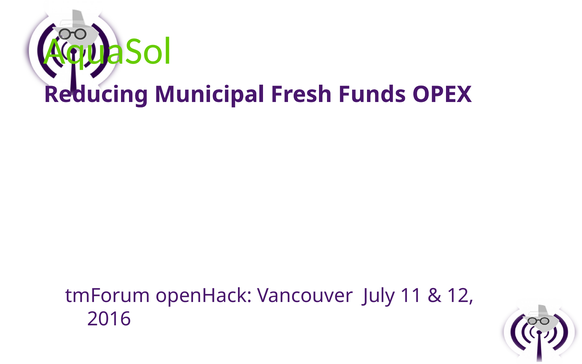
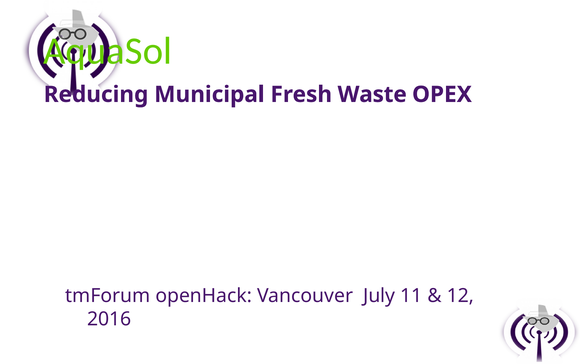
Funds: Funds -> Waste (372, 94)
